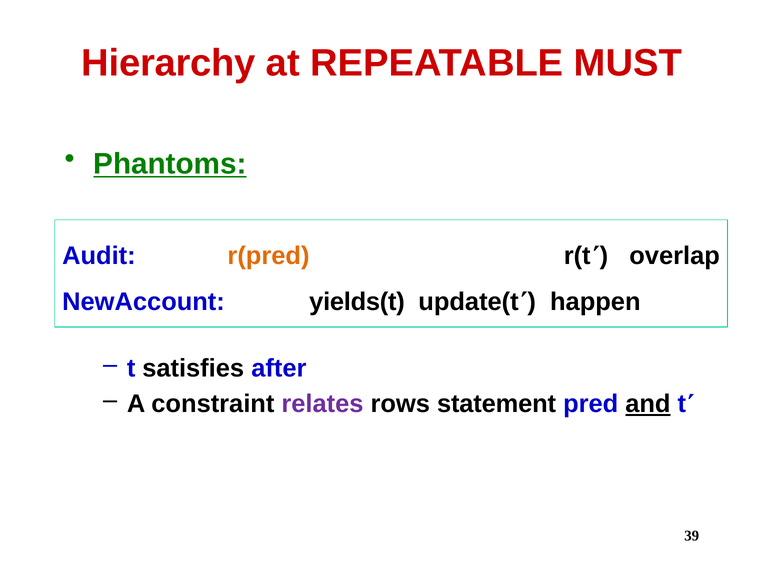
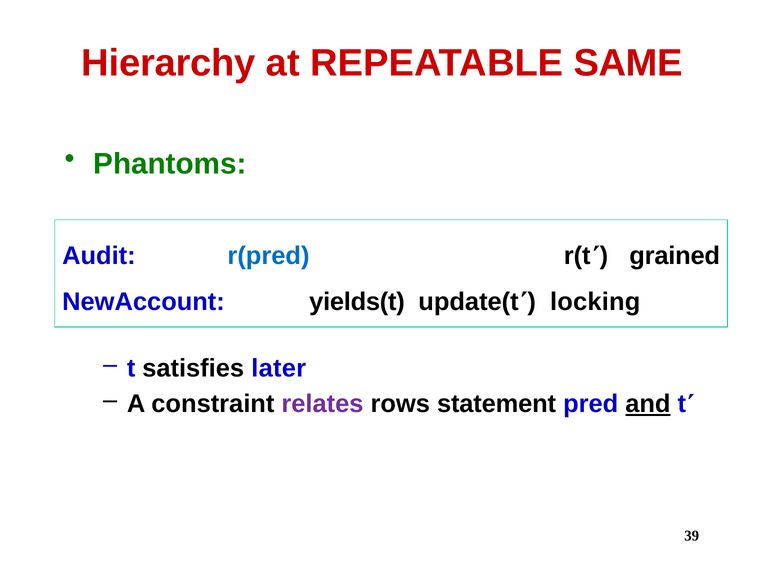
MUST: MUST -> SAME (628, 63)
Phantoms underline: present -> none (170, 164)
r(pred colour: orange -> blue (268, 256)
overlap: overlap -> grained (675, 256)
happen: happen -> locking (595, 302)
after: after -> later (279, 368)
